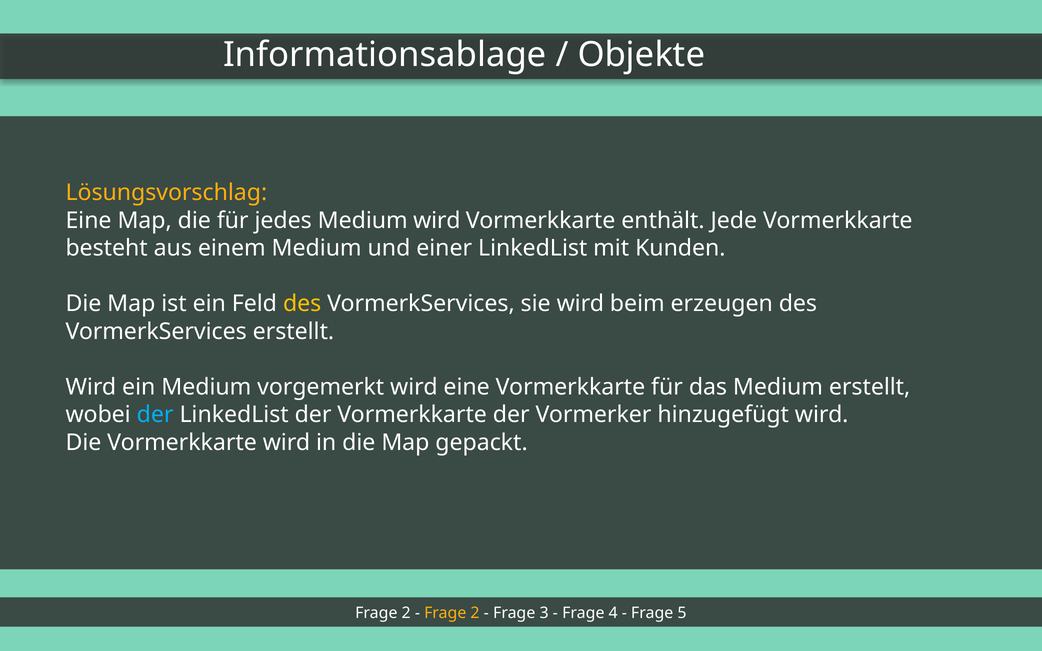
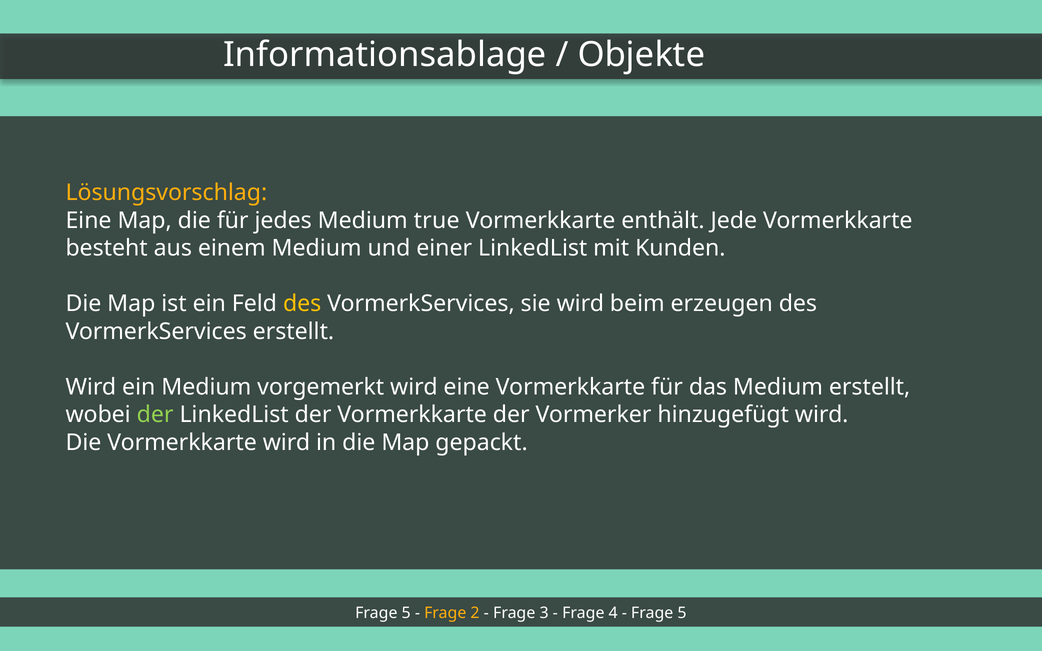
Medium wird: wird -> true (437, 221)
der colour: light blue -> light green (155, 415)
2: 2 -> 5 (406, 613)
